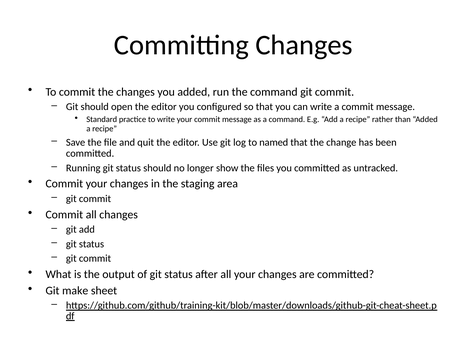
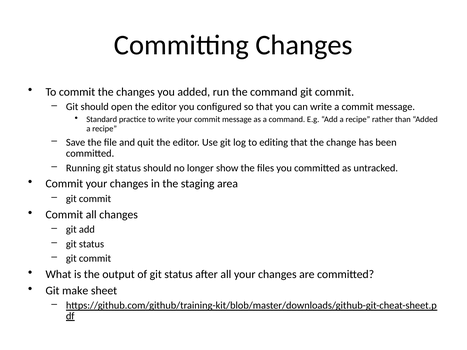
named: named -> editing (274, 142)
